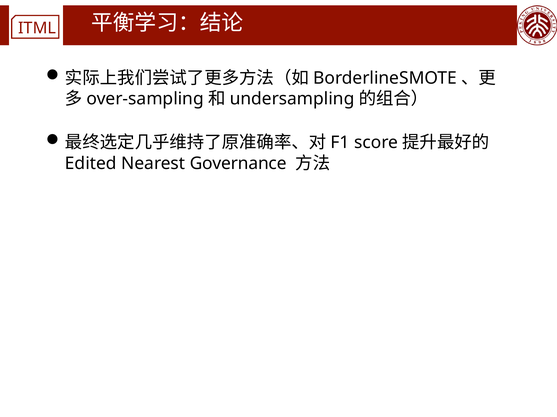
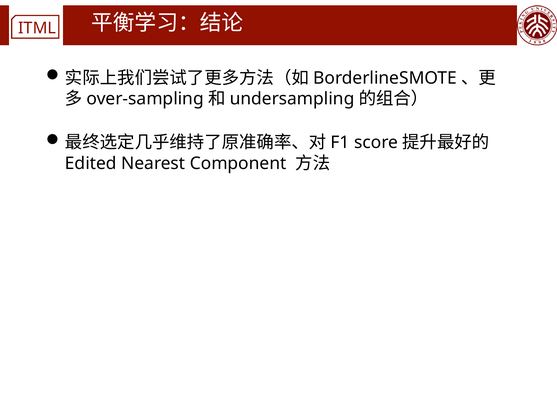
Governance: Governance -> Component (238, 164)
